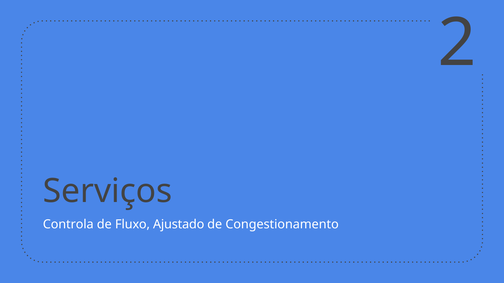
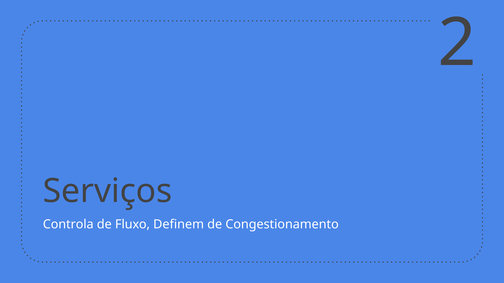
Ajustado: Ajustado -> Definem (179, 225)
